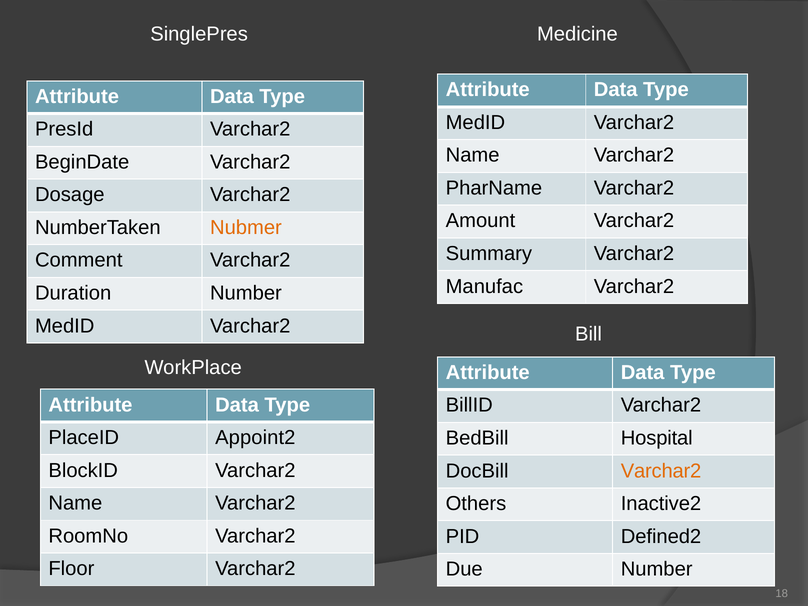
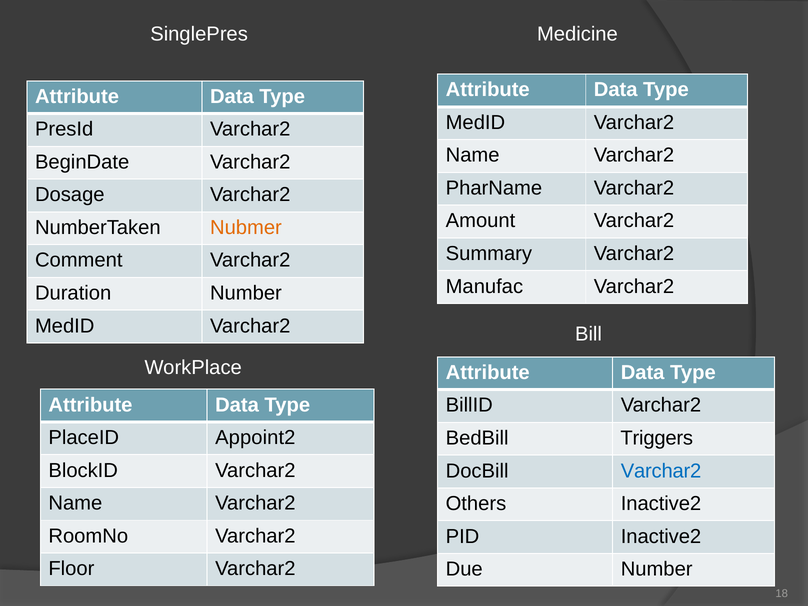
Hospital: Hospital -> Triggers (657, 438)
Varchar2 colour: orange -> blue (661, 471)
PID Defined2: Defined2 -> Inactive2 (661, 536)
